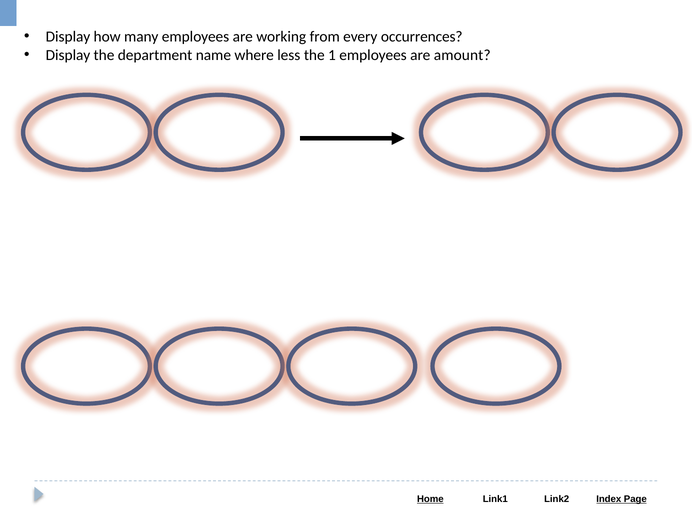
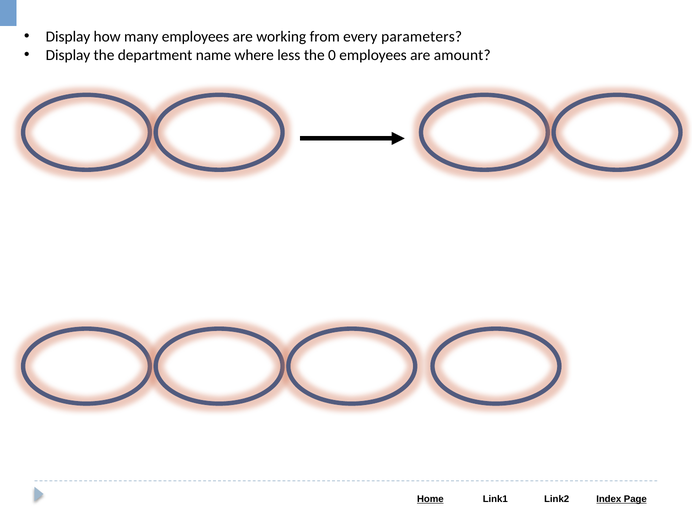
occurrences: occurrences -> parameters (422, 37)
1: 1 -> 0 (332, 55)
